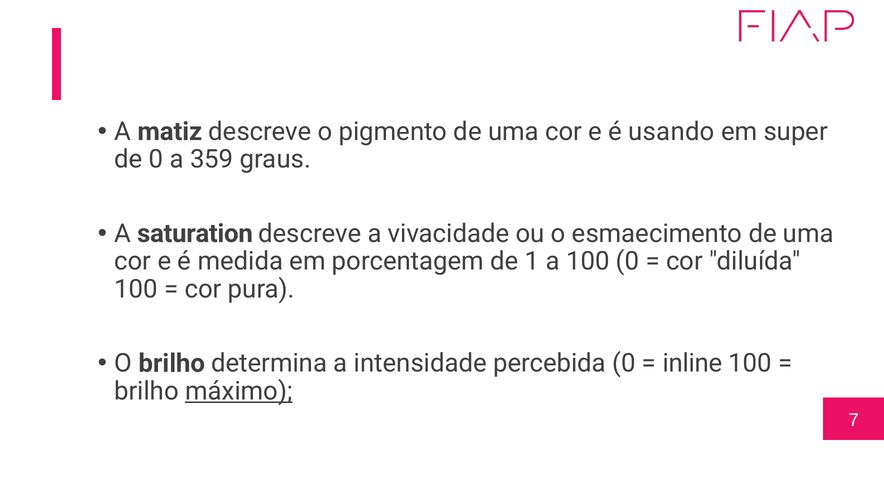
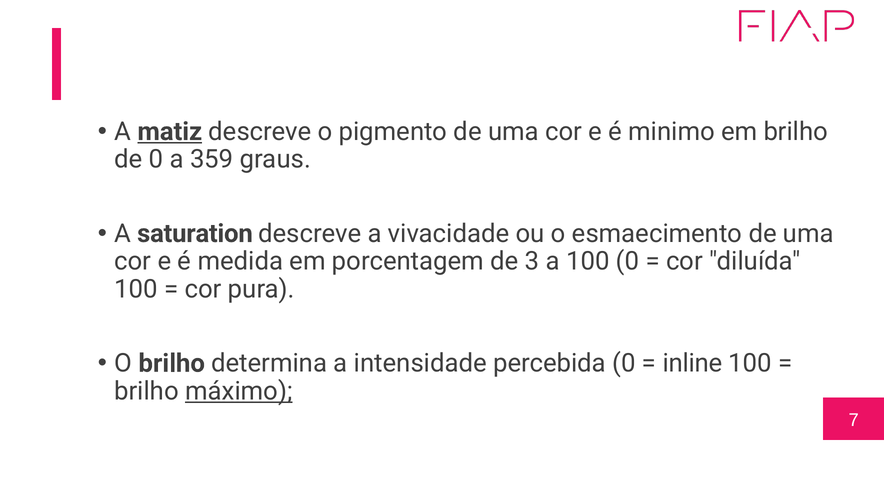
matiz underline: none -> present (170, 132)
usando: usando -> minimo (672, 132)
em super: super -> brilho (796, 132)
1: 1 -> 3 (532, 261)
